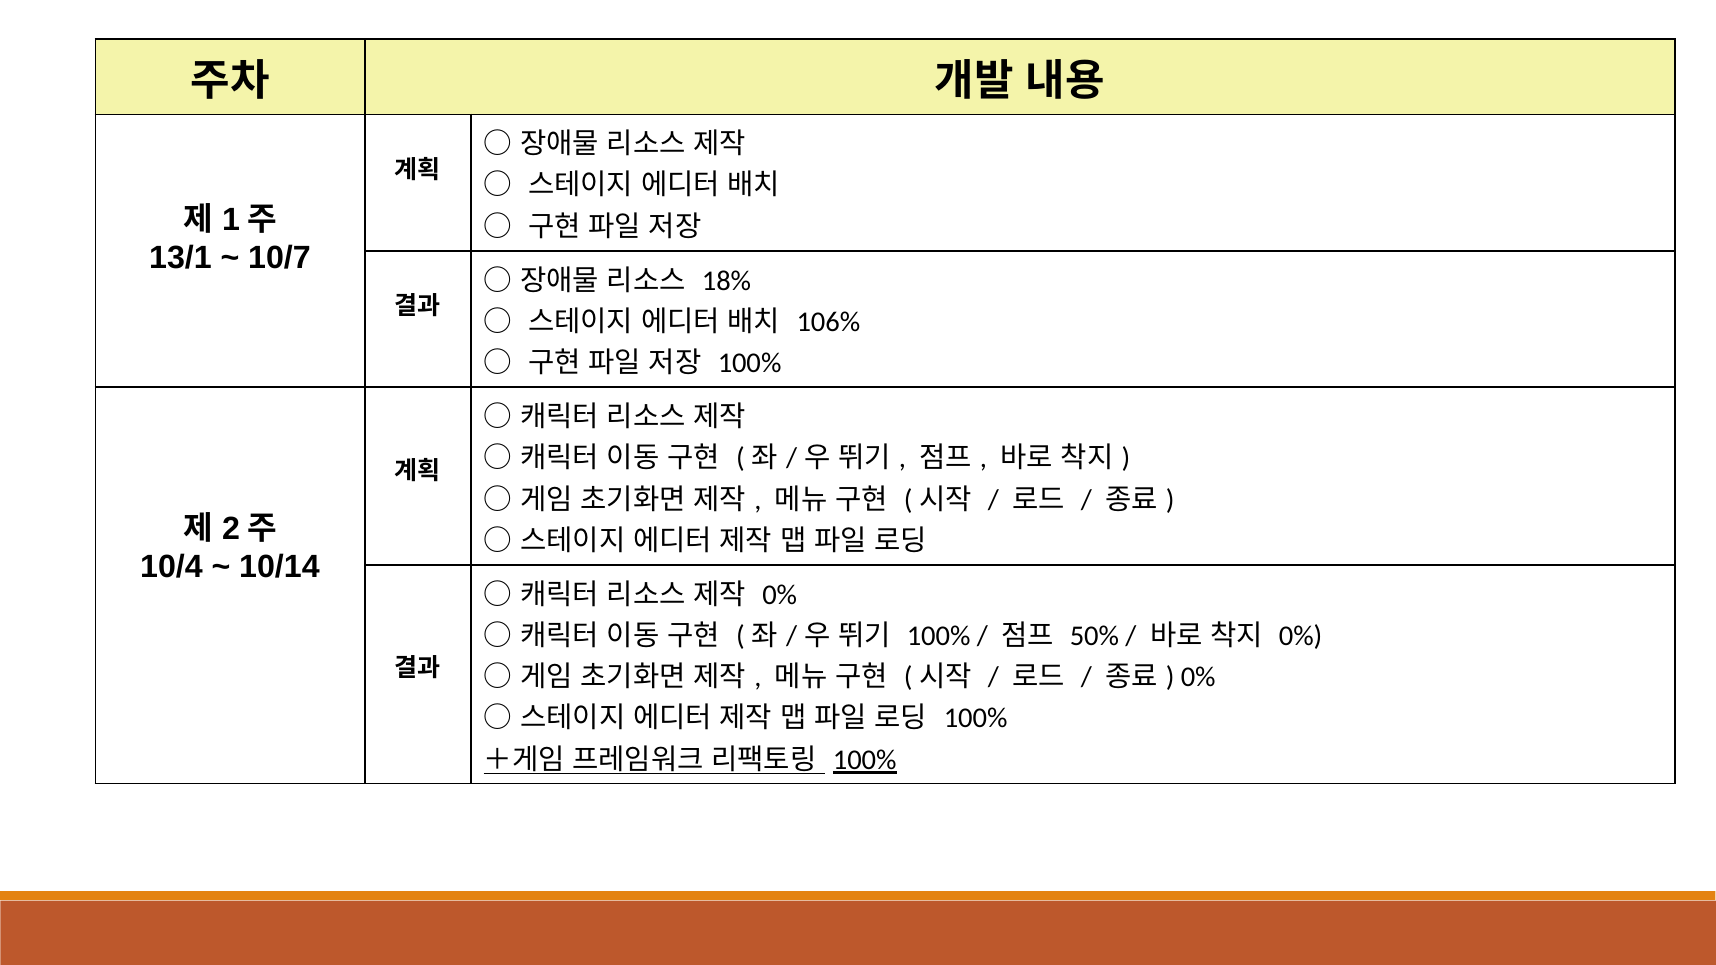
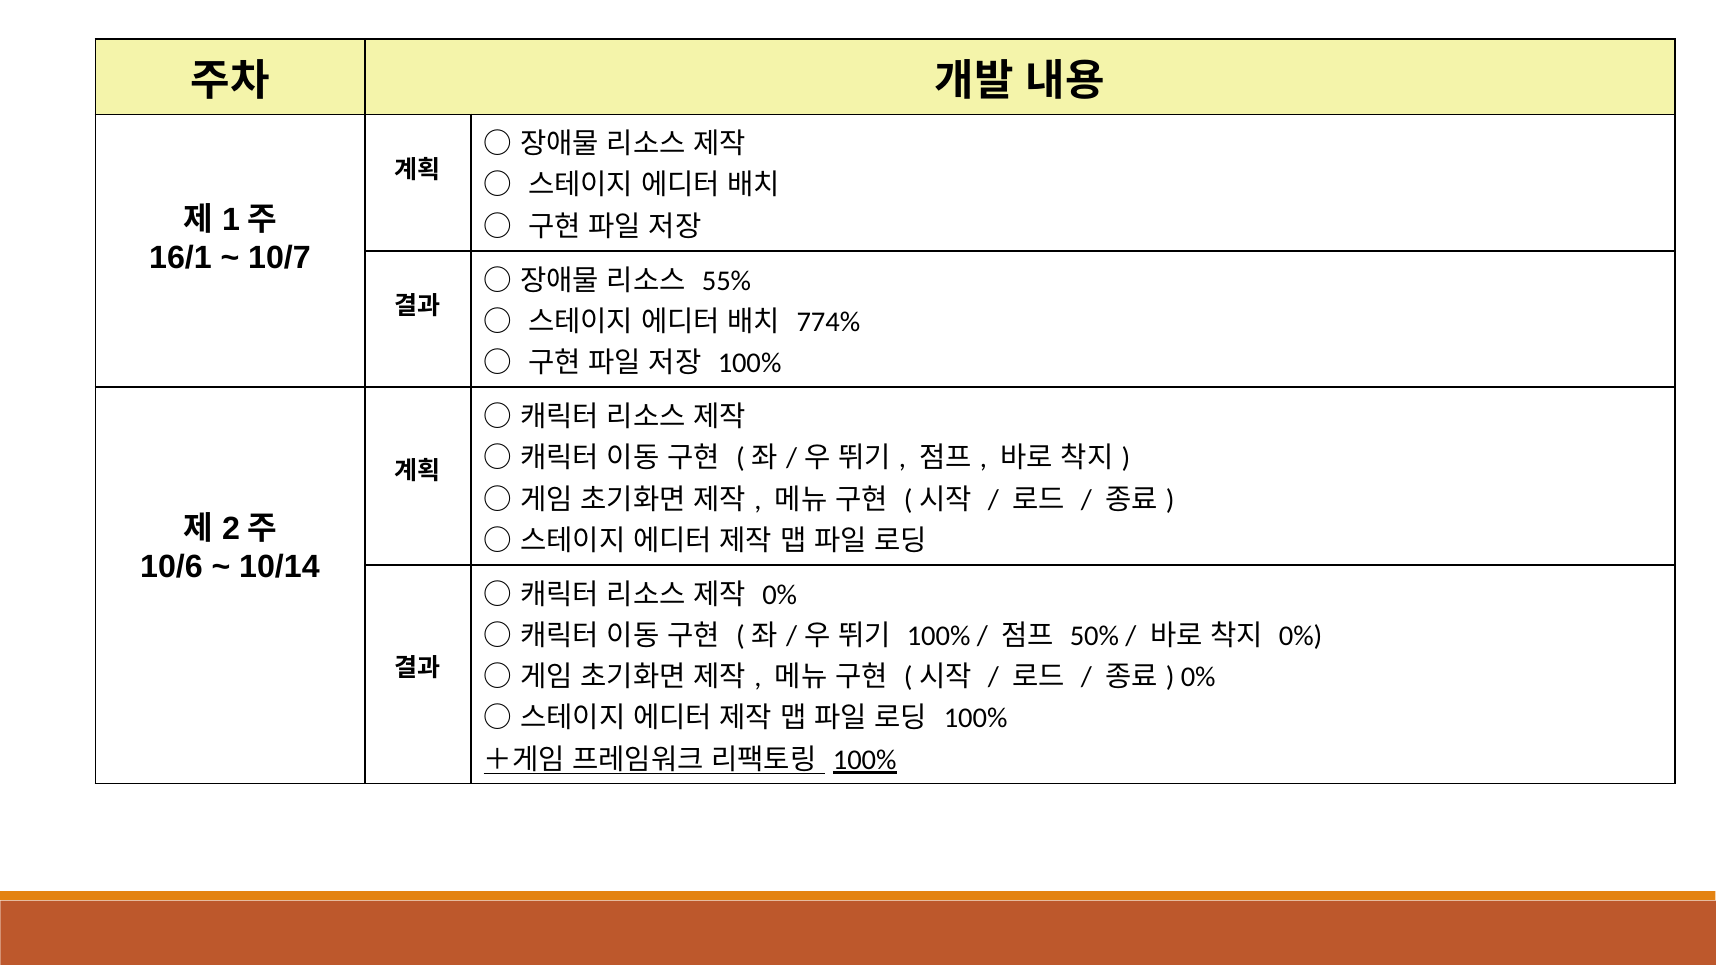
13/1: 13/1 -> 16/1 (180, 258)
18%: 18% -> 55% (726, 281)
106%: 106% -> 774% (828, 322)
10/4: 10/4 -> 10/6 (171, 567)
